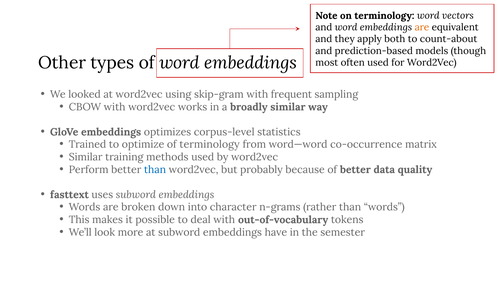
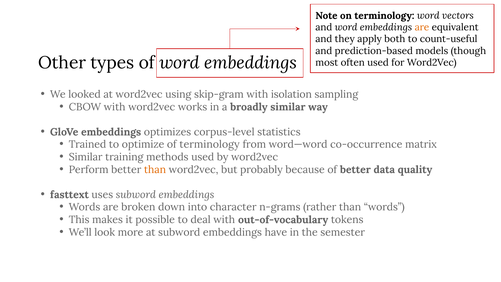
count-about: count-about -> count-useful (449, 39)
frequent: frequent -> isolation (291, 94)
than colour: blue -> orange (155, 170)
